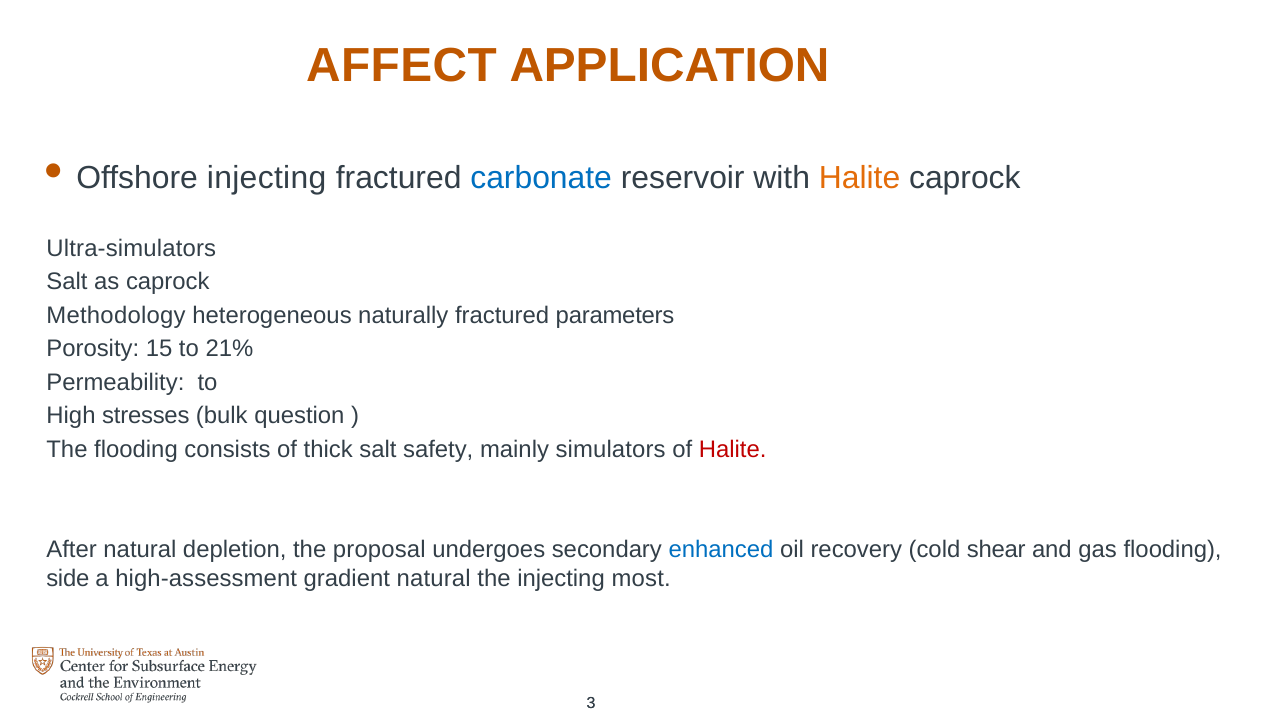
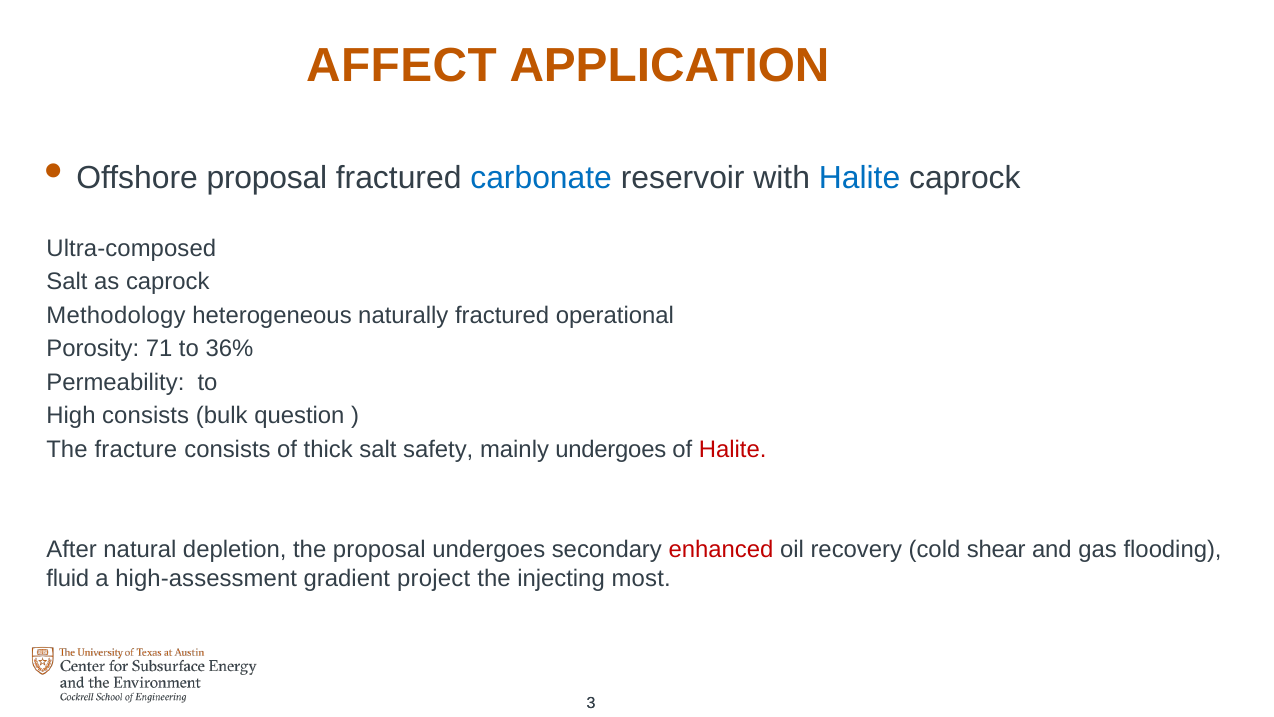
Offshore injecting: injecting -> proposal (267, 177)
Halite colour: orange -> blue (860, 177)
Ultra-simulators: Ultra-simulators -> Ultra-composed (131, 249)
parameters: parameters -> operational (615, 315)
15: 15 -> 71 (159, 349)
21%: 21% -> 36% (229, 349)
High stresses: stresses -> consists (146, 416)
The flooding: flooding -> fracture (136, 449)
mainly simulators: simulators -> undergoes (611, 449)
enhanced colour: blue -> red (721, 549)
side: side -> fluid (68, 578)
gradient natural: natural -> project (434, 578)
